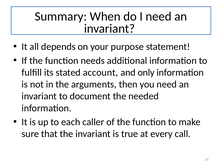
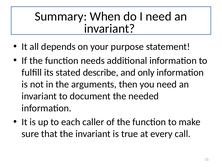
account: account -> describe (101, 72)
